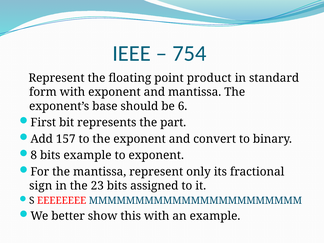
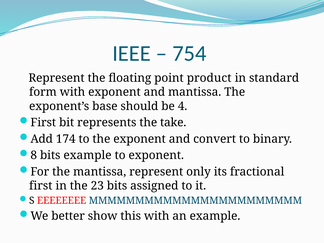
6: 6 -> 4 (183, 106)
part: part -> take (173, 123)
157: 157 -> 174 (66, 139)
sign: sign -> first (41, 186)
